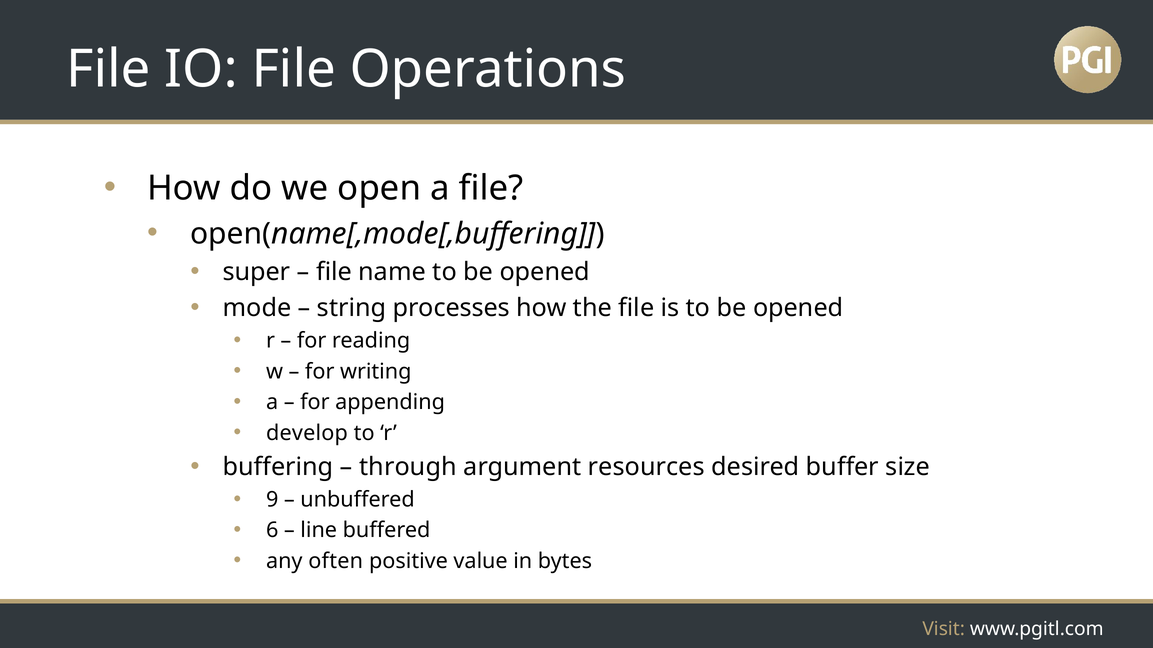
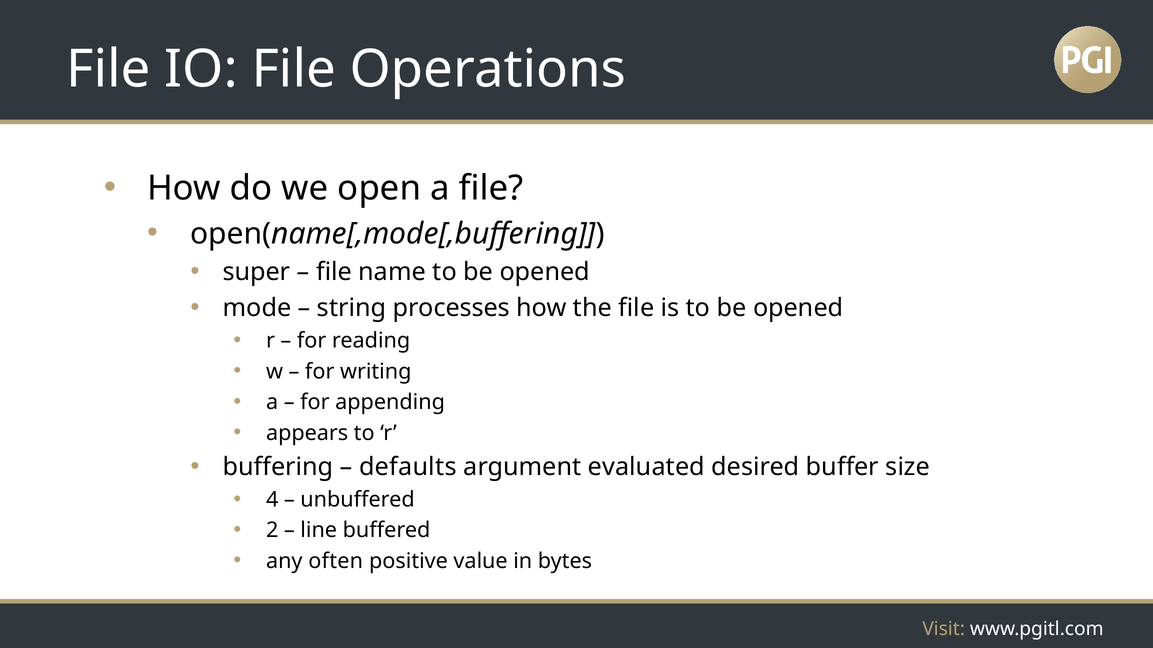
develop: develop -> appears (307, 433)
through: through -> defaults (408, 467)
resources: resources -> evaluated (646, 467)
9: 9 -> 4 (272, 500)
6: 6 -> 2 (272, 531)
